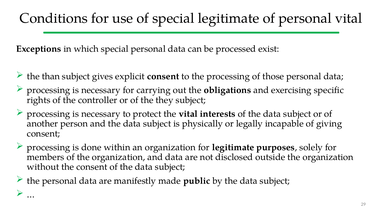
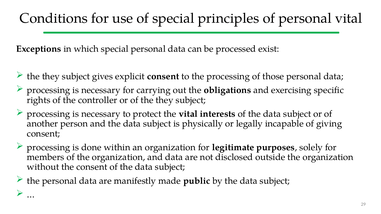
special legitimate: legitimate -> principles (229, 18)
than: than -> they (51, 76)
